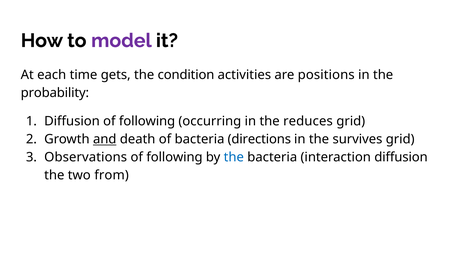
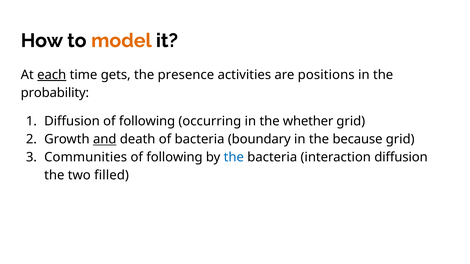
model colour: purple -> orange (121, 41)
each underline: none -> present (52, 75)
condition: condition -> presence (186, 75)
reduces: reduces -> whether (308, 122)
directions: directions -> boundary (259, 140)
survives: survives -> because (358, 140)
Observations: Observations -> Communities (86, 158)
from: from -> filled (112, 176)
